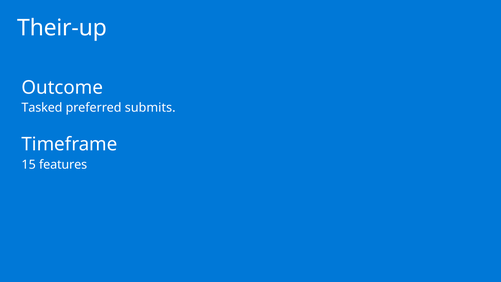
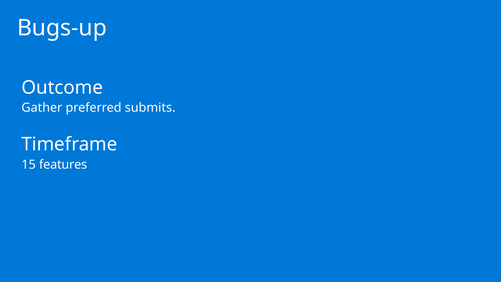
Their-up: Their-up -> Bugs-up (62, 28)
Tasked: Tasked -> Gather (42, 108)
